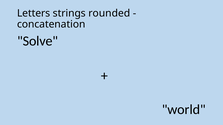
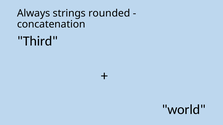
Letters: Letters -> Always (34, 13)
Solve: Solve -> Third (38, 41)
